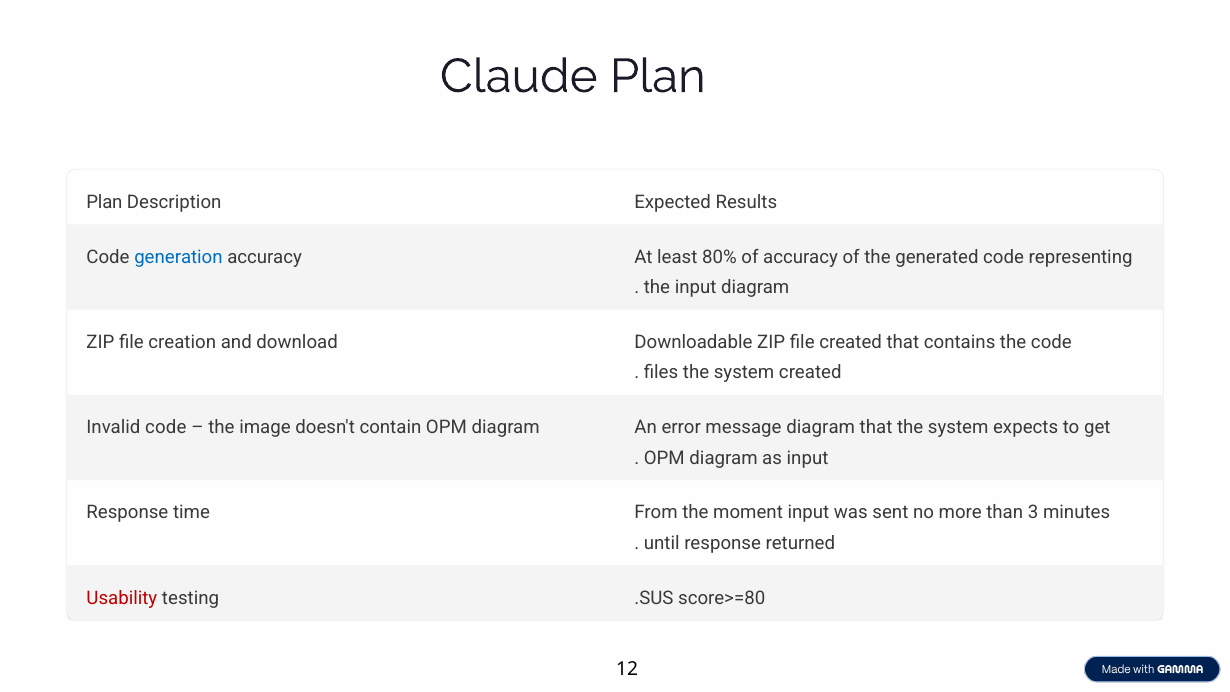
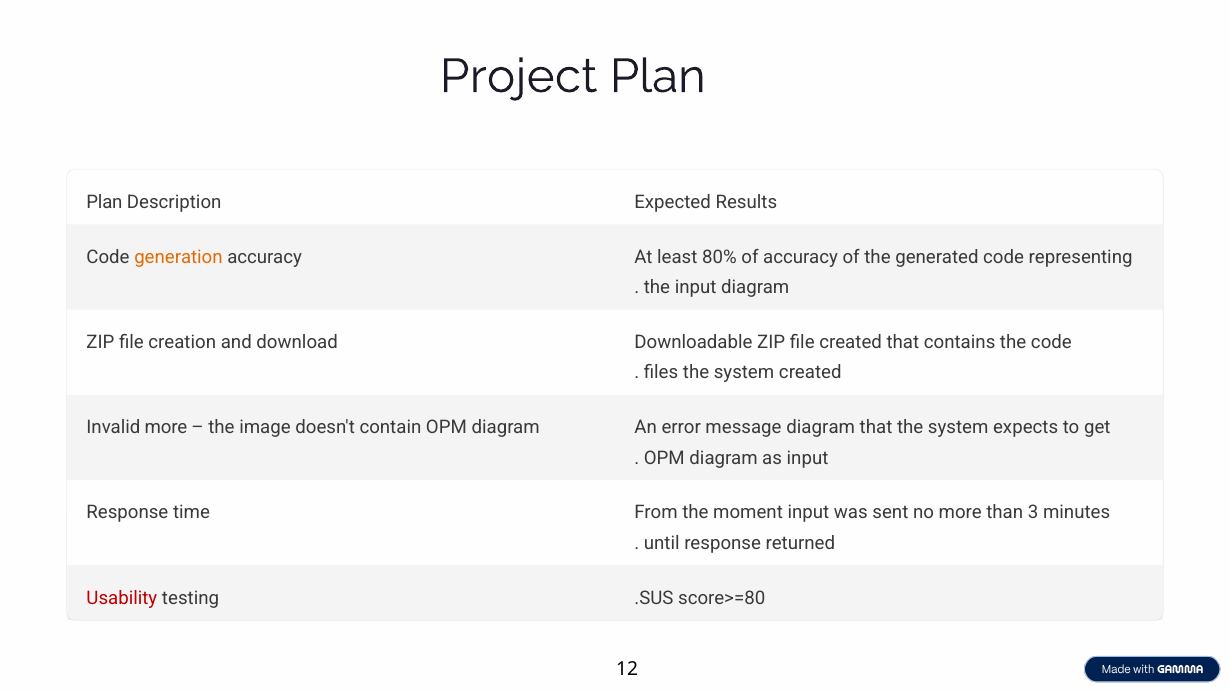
Claude: Claude -> Project (519, 76)
generation colour: blue -> orange (178, 257)
Invalid code: code -> more (166, 427)
